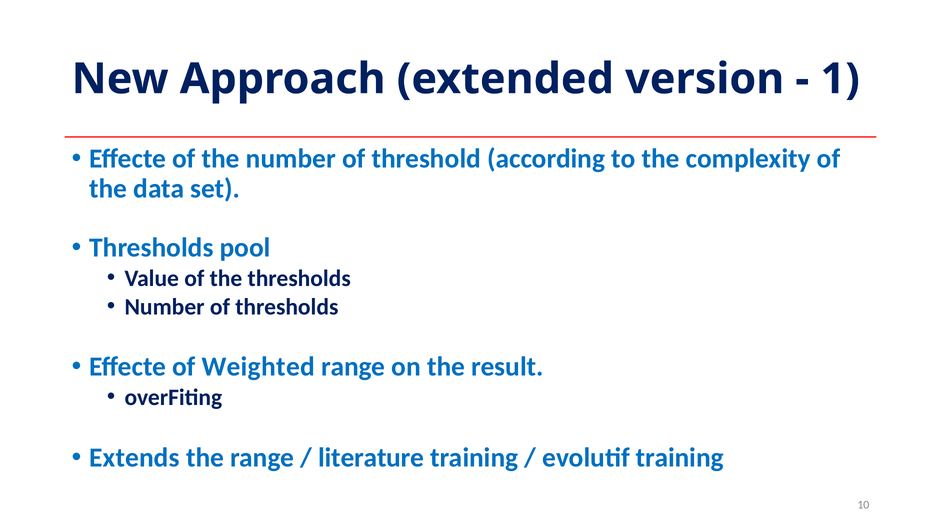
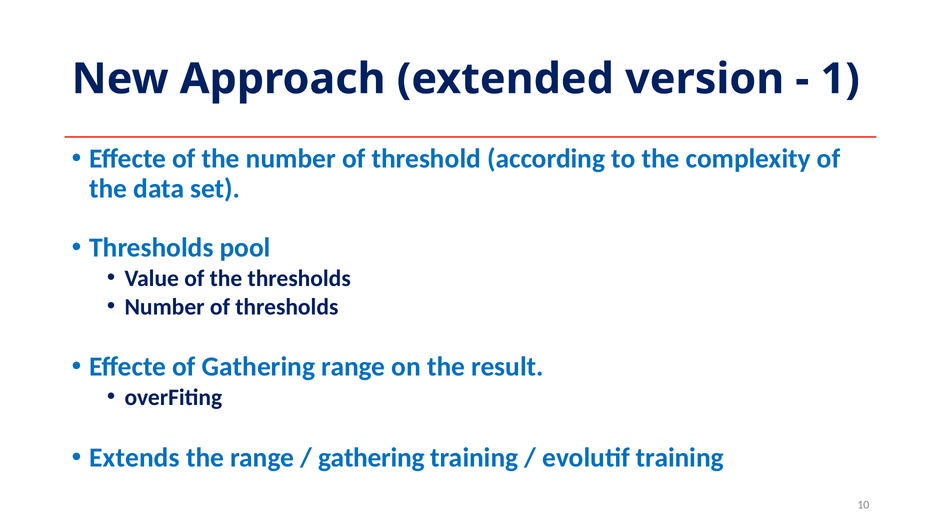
of Weighted: Weighted -> Gathering (258, 367)
literature: literature -> gathering (371, 458)
